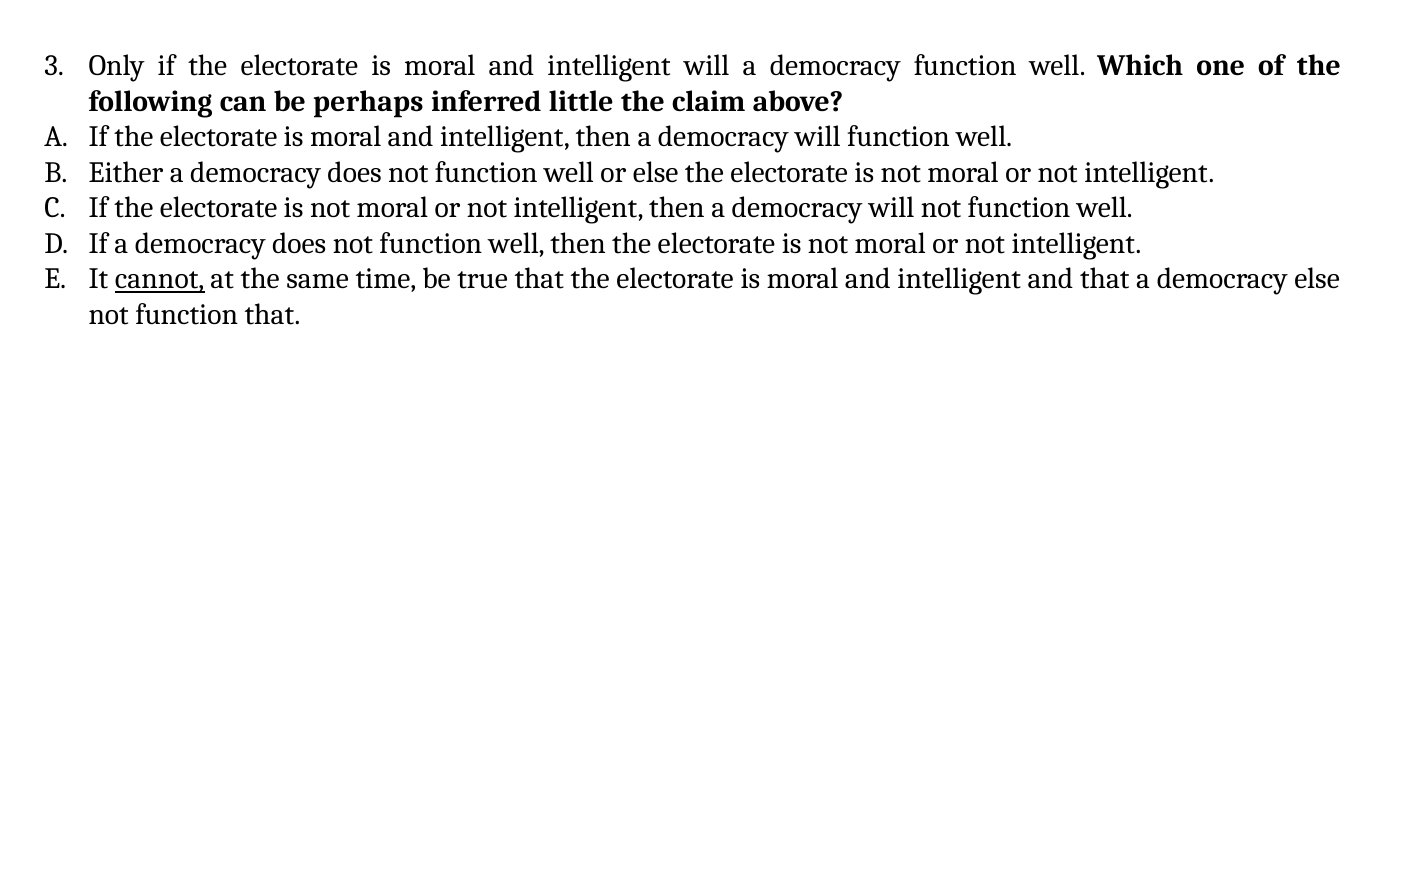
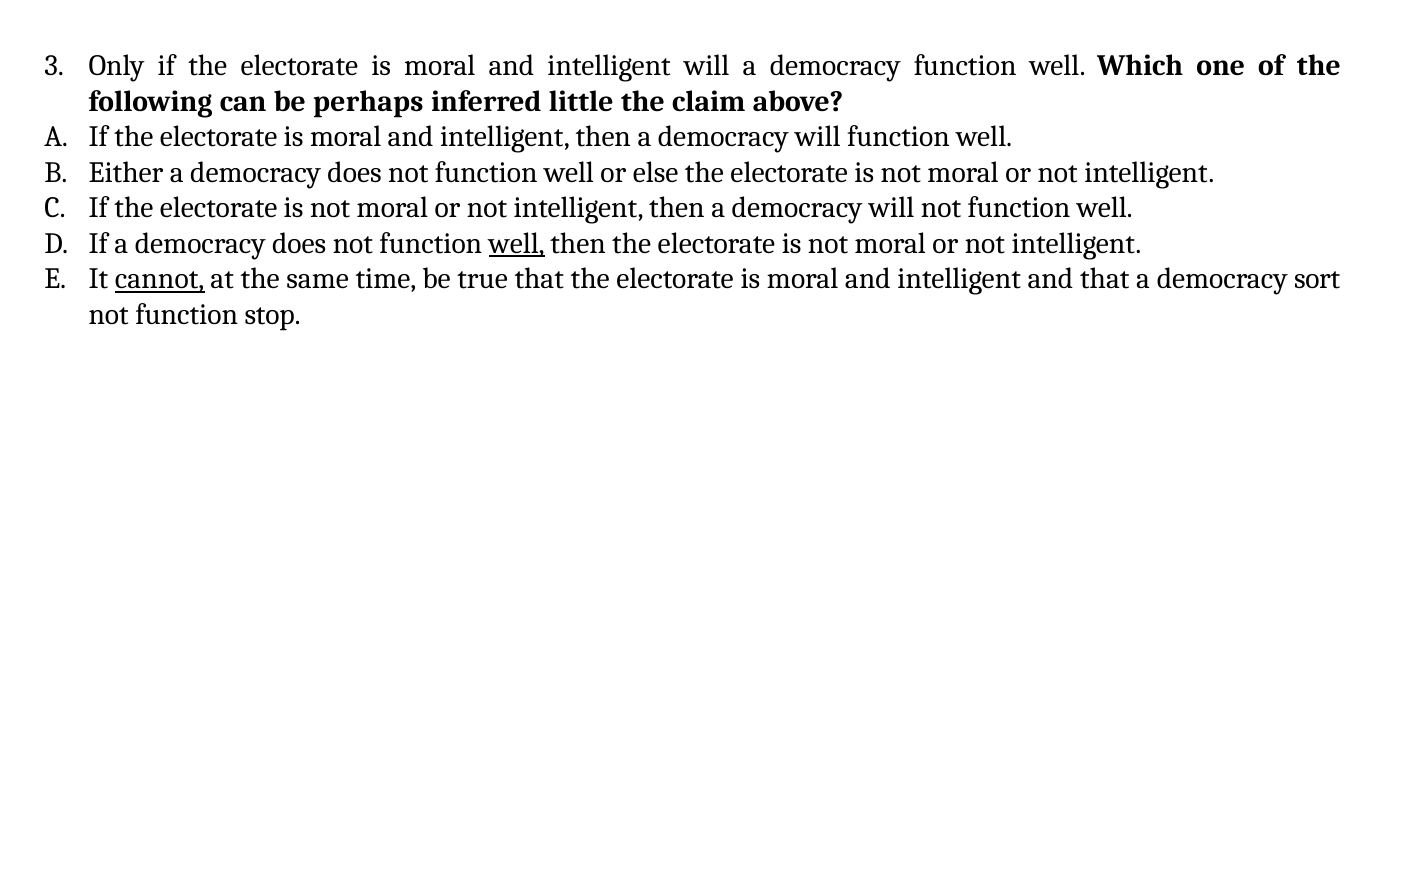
well underline: none -> present (517, 243)
democracy else: else -> sort (1317, 279)
function that: that -> stop (273, 314)
